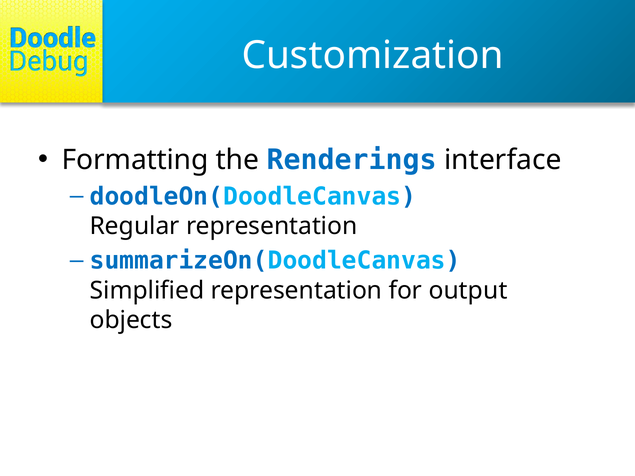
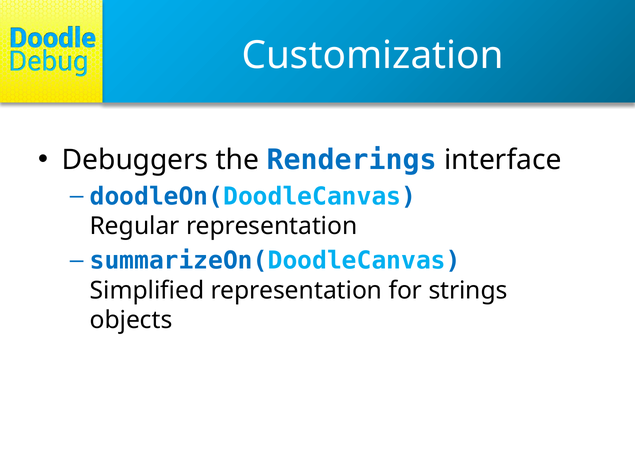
Formatting: Formatting -> Debuggers (135, 160)
output: output -> strings (468, 291)
